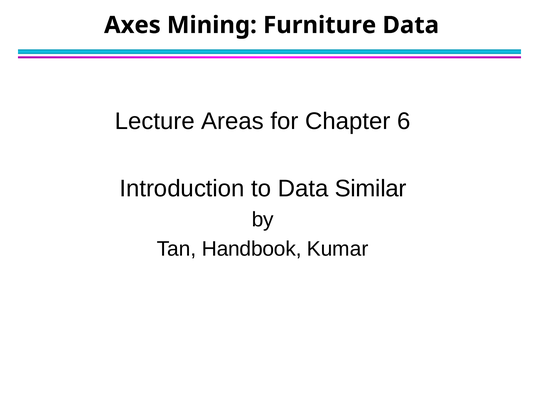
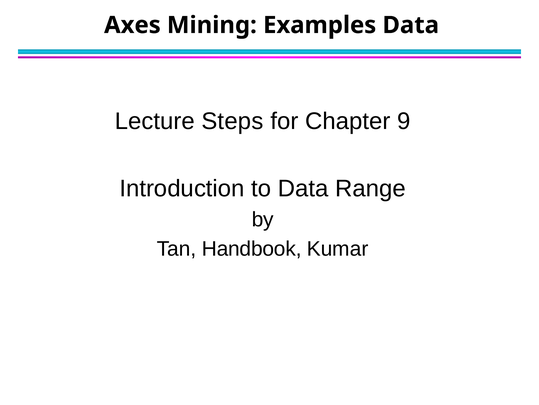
Furniture: Furniture -> Examples (320, 25)
Areas: Areas -> Steps (232, 121)
6: 6 -> 9 (404, 121)
Similar: Similar -> Range (370, 188)
